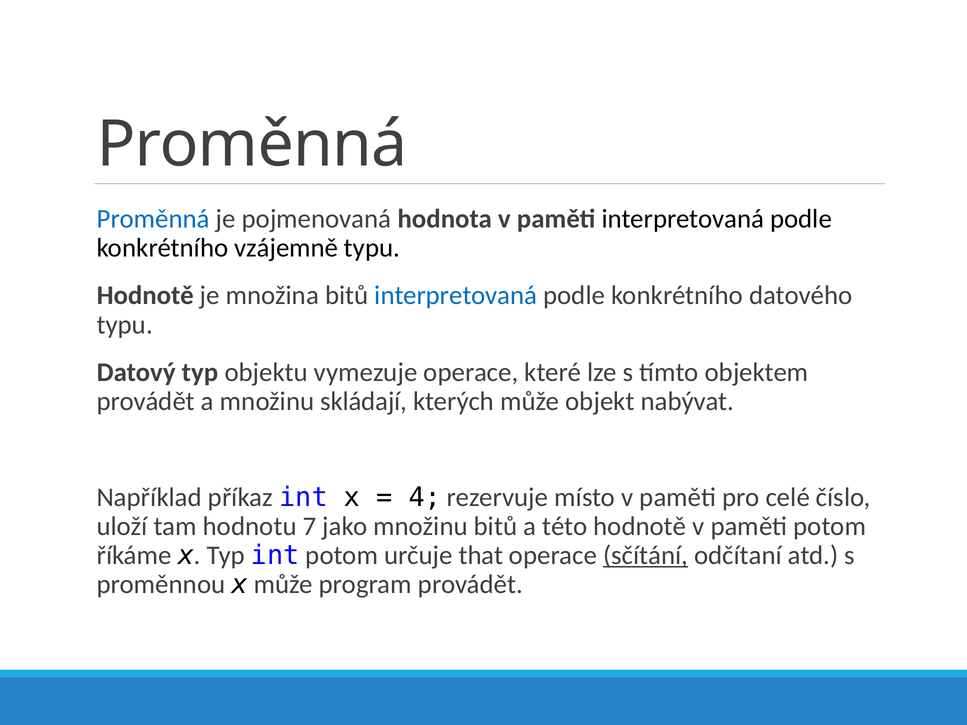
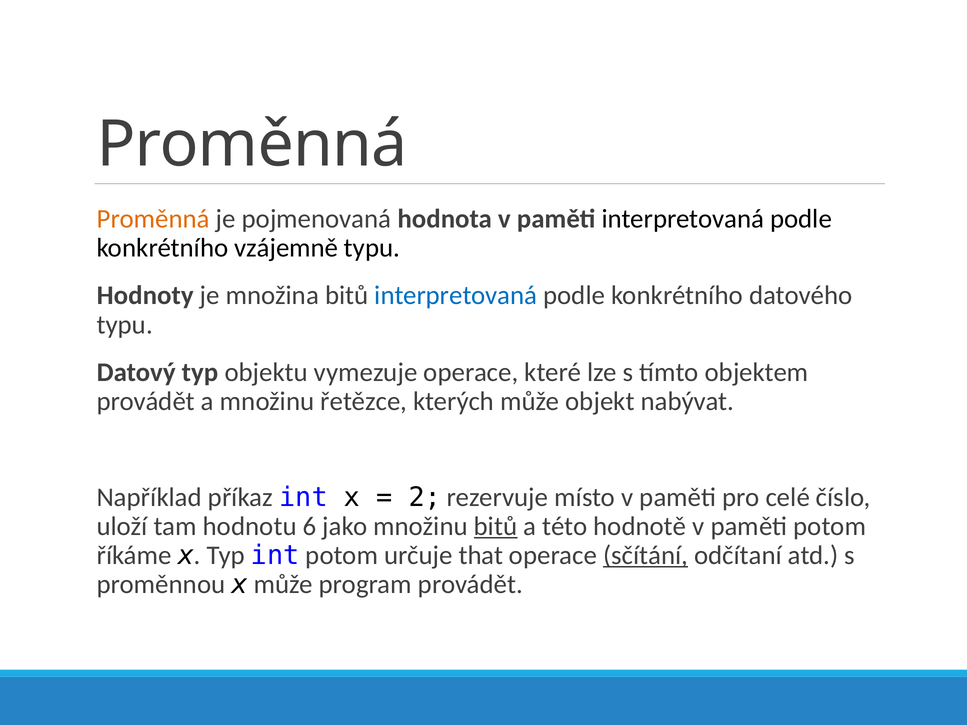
Proměnná colour: blue -> orange (153, 219)
Hodnotě: Hodnotě -> Hodnoty (145, 296)
skládají: skládají -> řetězce (364, 402)
4: 4 -> 2 (425, 497)
7: 7 -> 6 (309, 526)
bitů underline: none -> present (496, 526)
